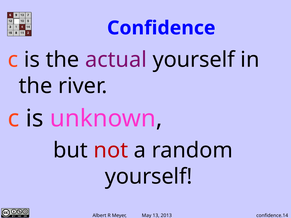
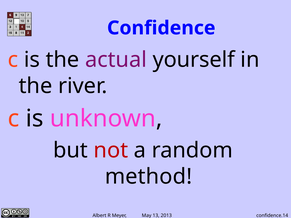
yourself: yourself -> method (148, 177)
